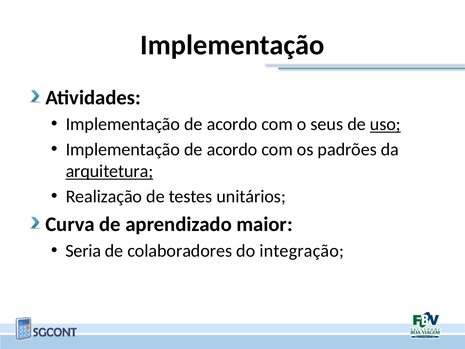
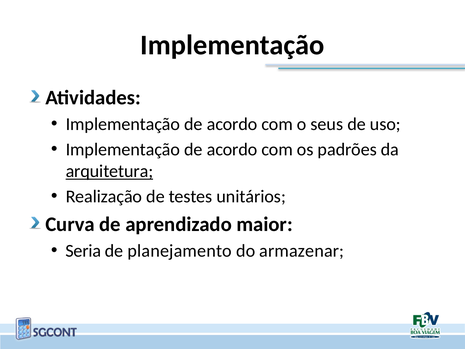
uso underline: present -> none (385, 124)
colaboradores: colaboradores -> planejamento (180, 251)
integração: integração -> armazenar (302, 251)
